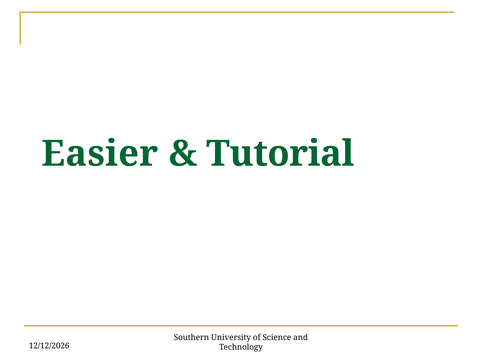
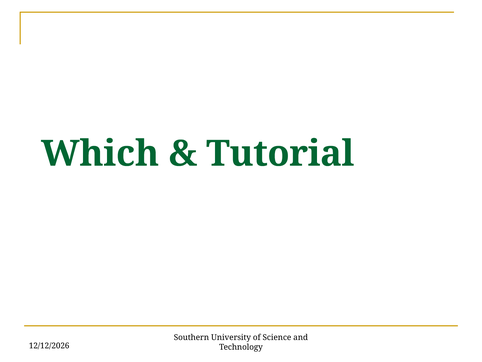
Easier: Easier -> Which (100, 154)
